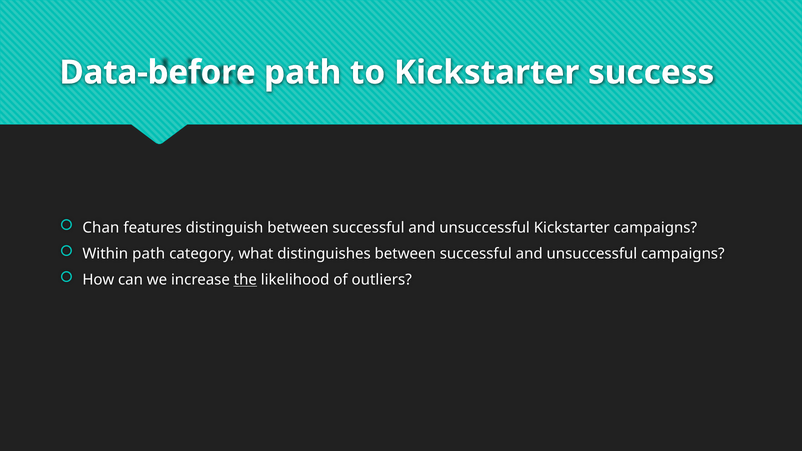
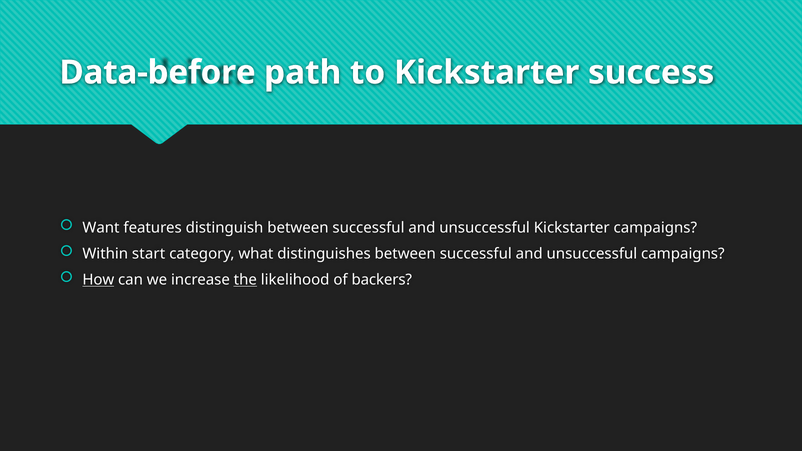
Chan: Chan -> Want (101, 228)
Within path: path -> start (149, 254)
How underline: none -> present (98, 280)
outliers: outliers -> backers (382, 280)
